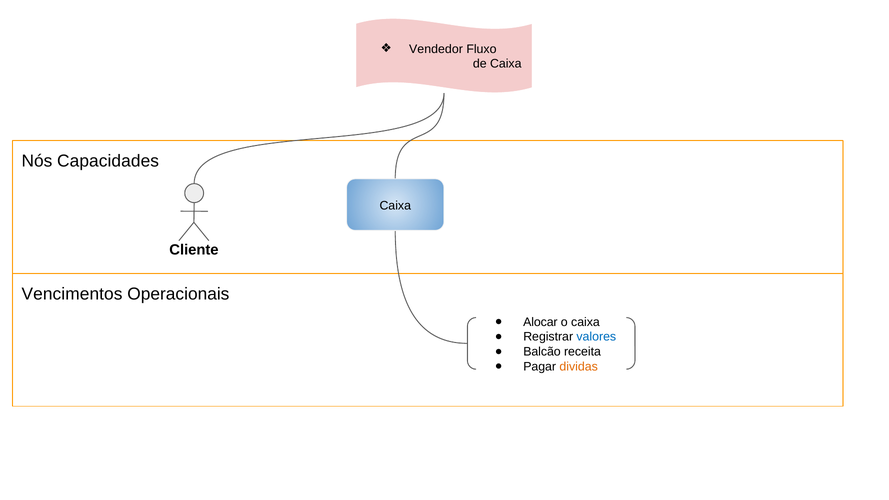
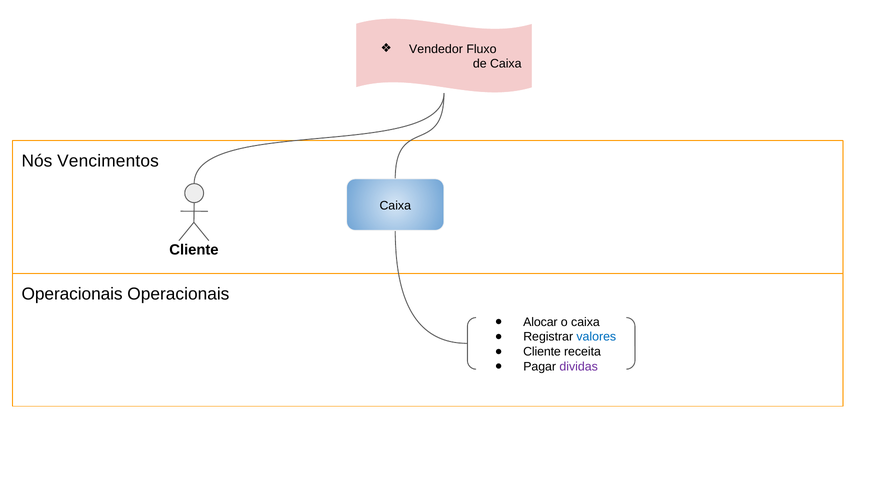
Capacidades: Capacidades -> Vencimentos (108, 161)
Vencimentos: Vencimentos -> Operacionais (72, 294)
Balcão: Balcão -> Cliente (542, 352)
dividas colour: orange -> purple (579, 367)
